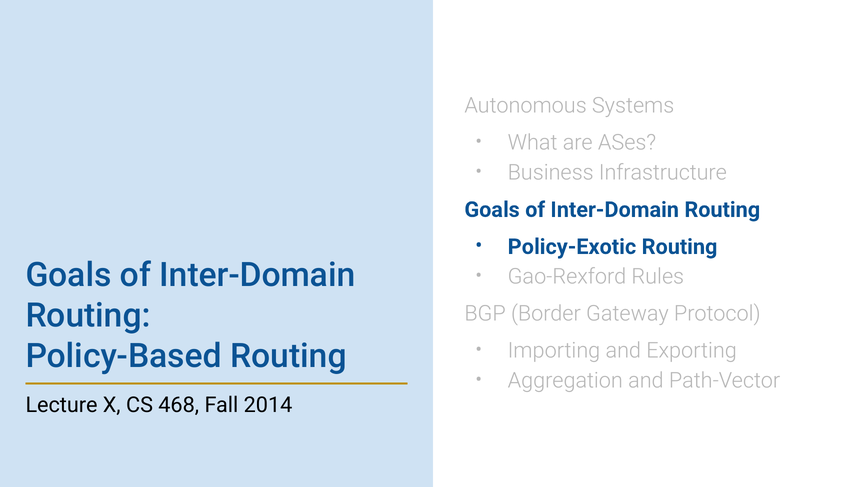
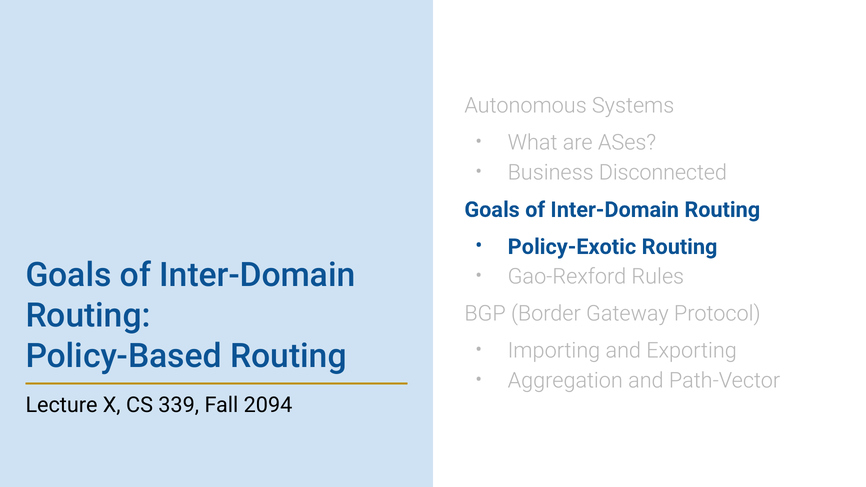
Infrastructure: Infrastructure -> Disconnected (663, 173)
468: 468 -> 339 (179, 405)
2014: 2014 -> 2094 (268, 405)
